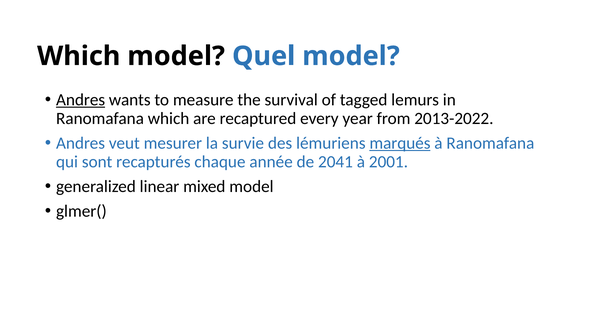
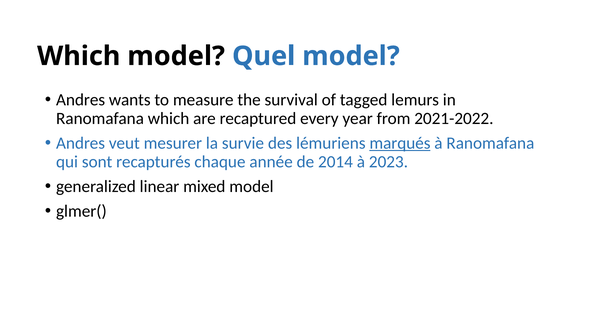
Andres underline: present -> none (81, 100)
2013-2022: 2013-2022 -> 2021-2022 (454, 118)
2041: 2041 -> 2014 (335, 162)
2001: 2001 -> 2023 (388, 162)
